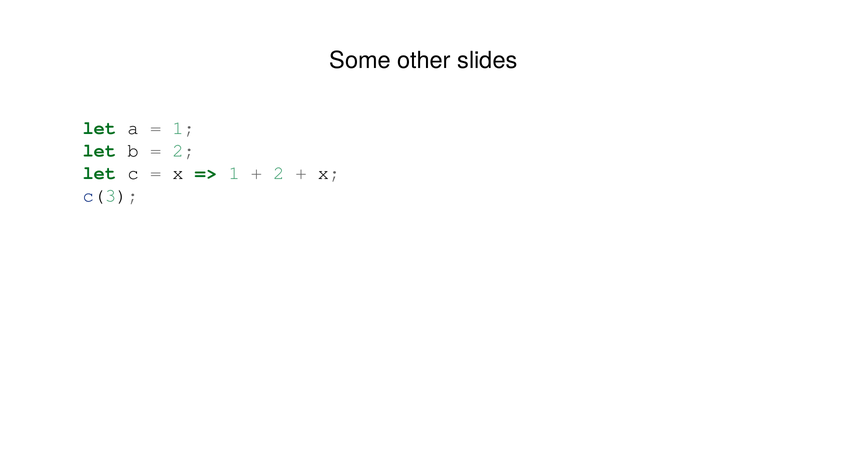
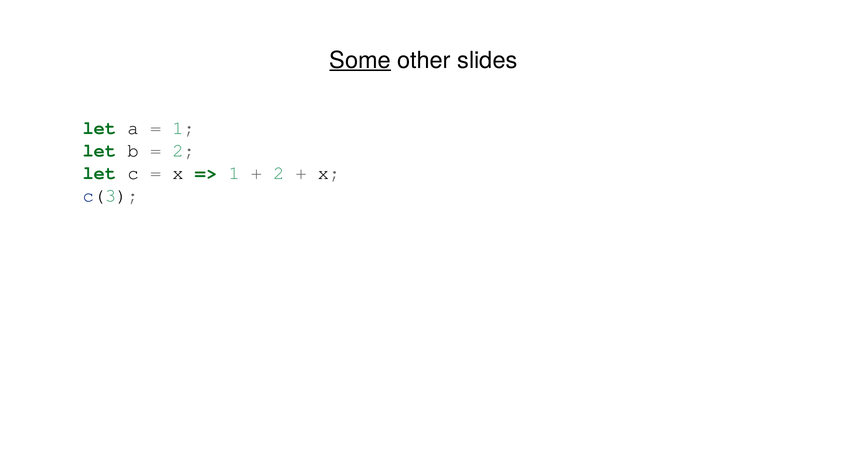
Some underline: none -> present (360, 60)
